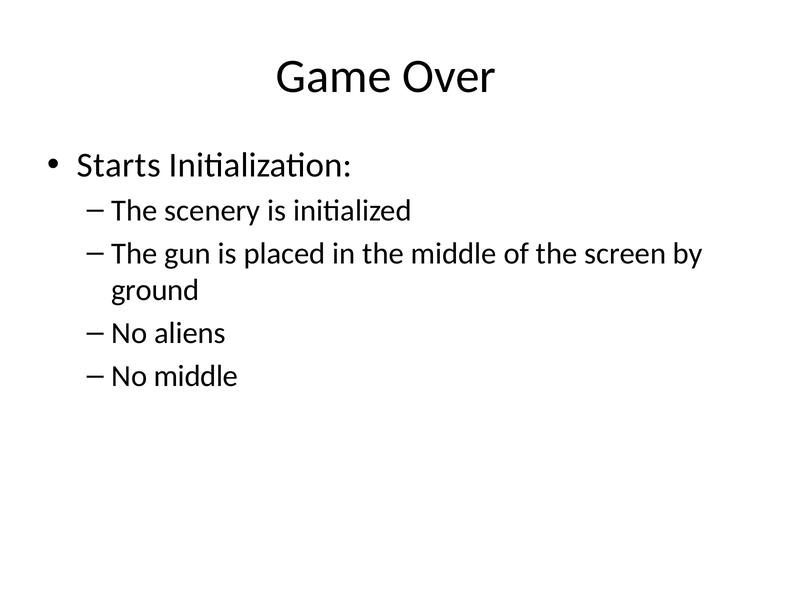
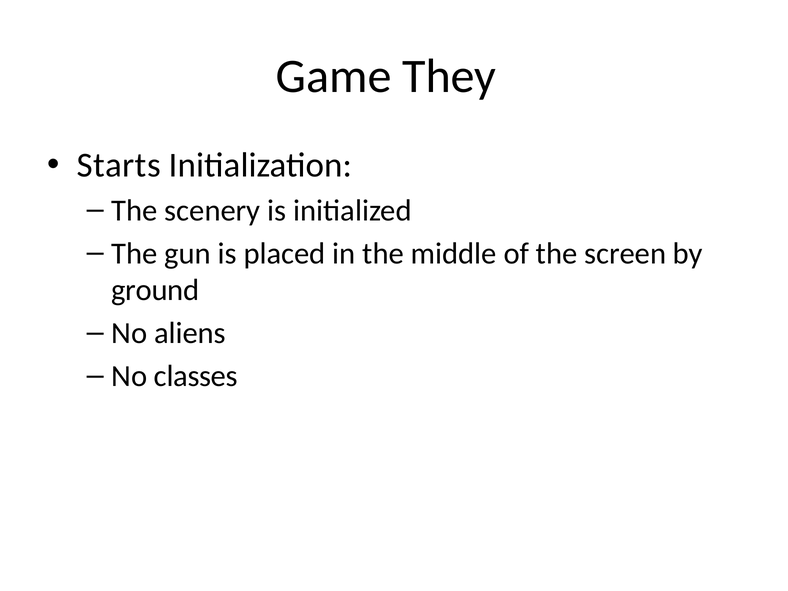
Over: Over -> They (449, 76)
No middle: middle -> classes (196, 376)
